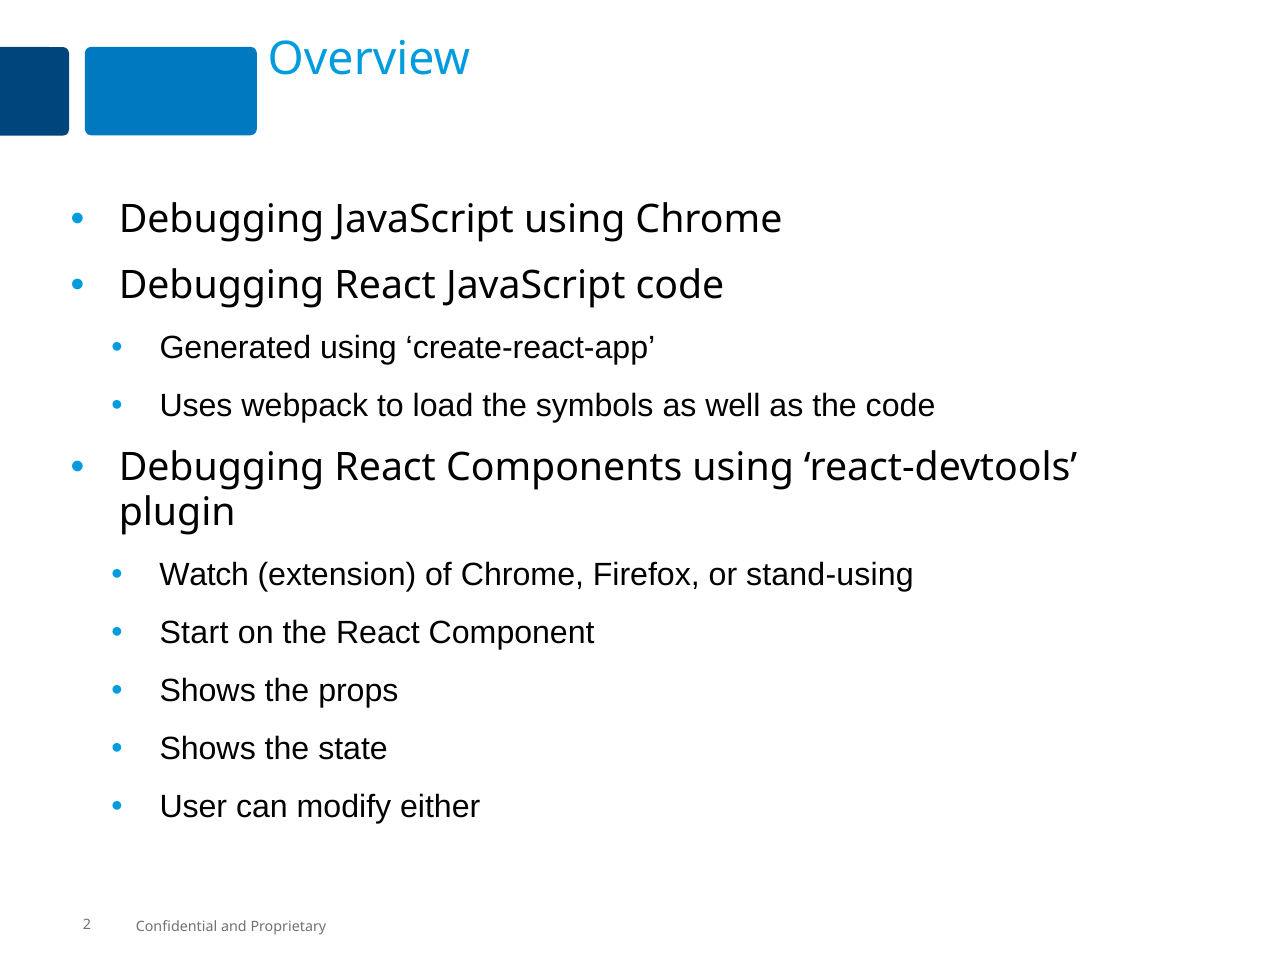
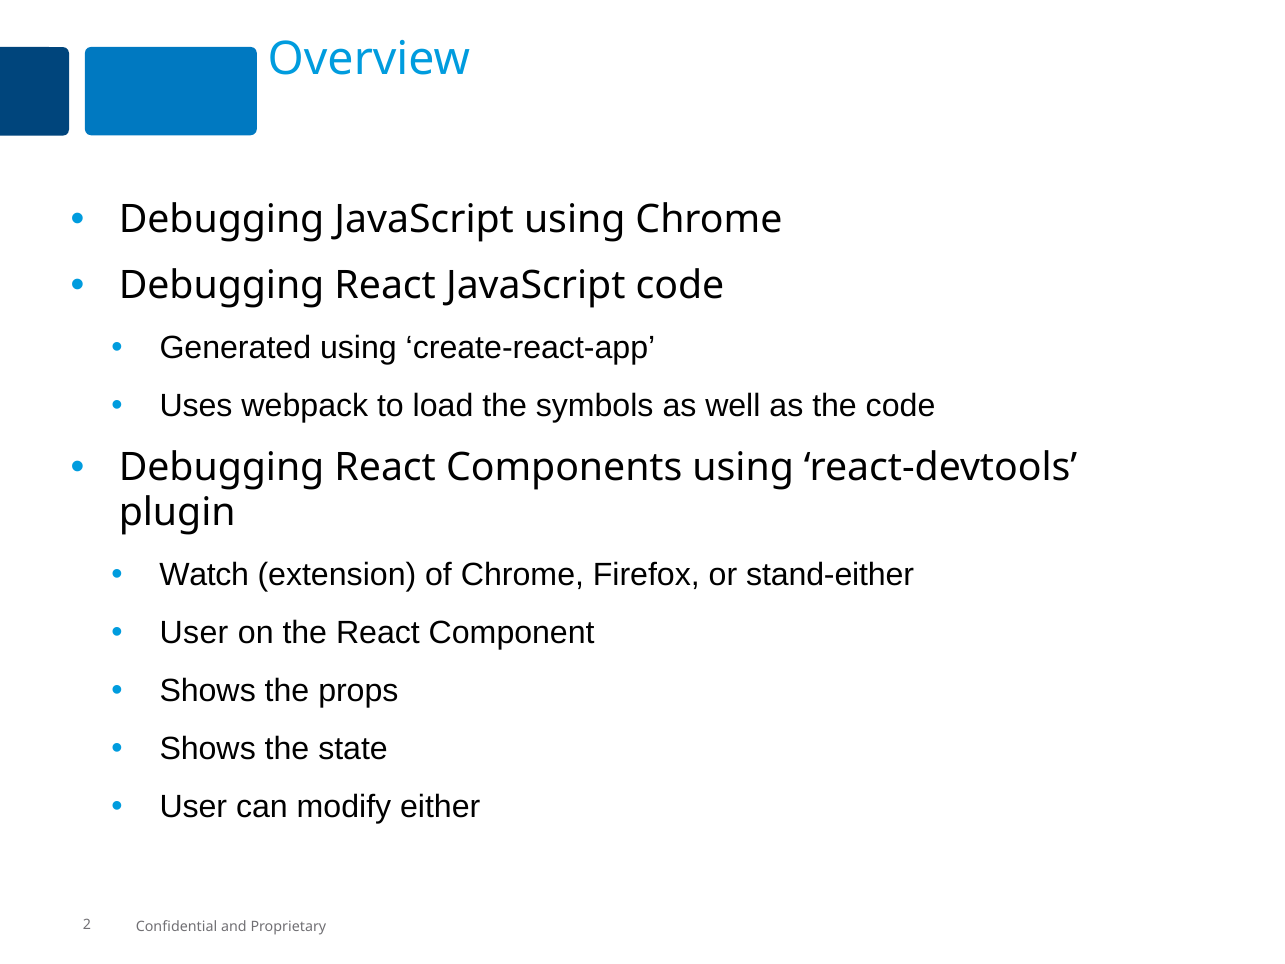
stand-using: stand-using -> stand-either (830, 574)
Start: Start -> User (194, 632)
